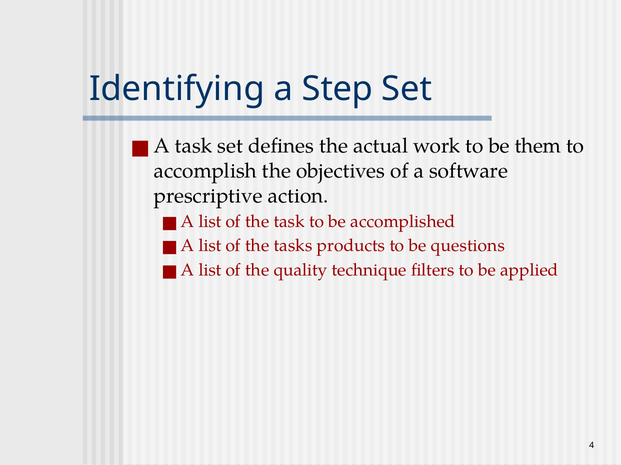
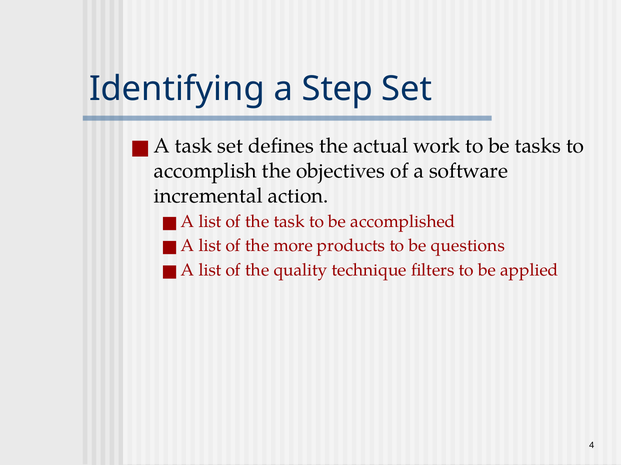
them: them -> tasks (538, 146)
prescriptive: prescriptive -> incremental (208, 196)
tasks: tasks -> more (293, 246)
